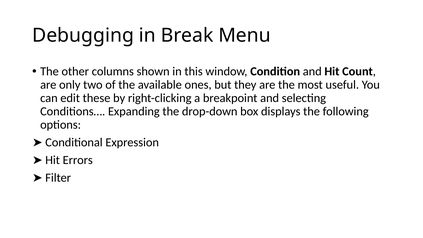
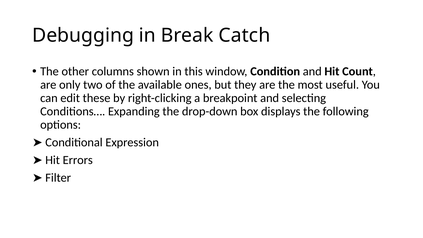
Menu: Menu -> Catch (244, 36)
